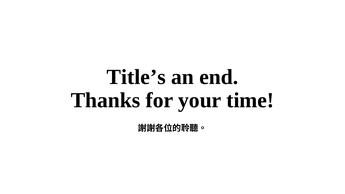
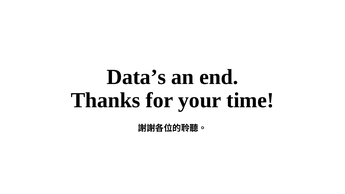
Title’s: Title’s -> Data’s (136, 77)
